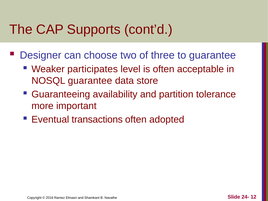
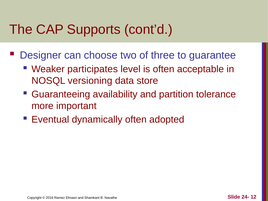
NOSQL guarantee: guarantee -> versioning (90, 81)
transactions: transactions -> dynamically (97, 119)
